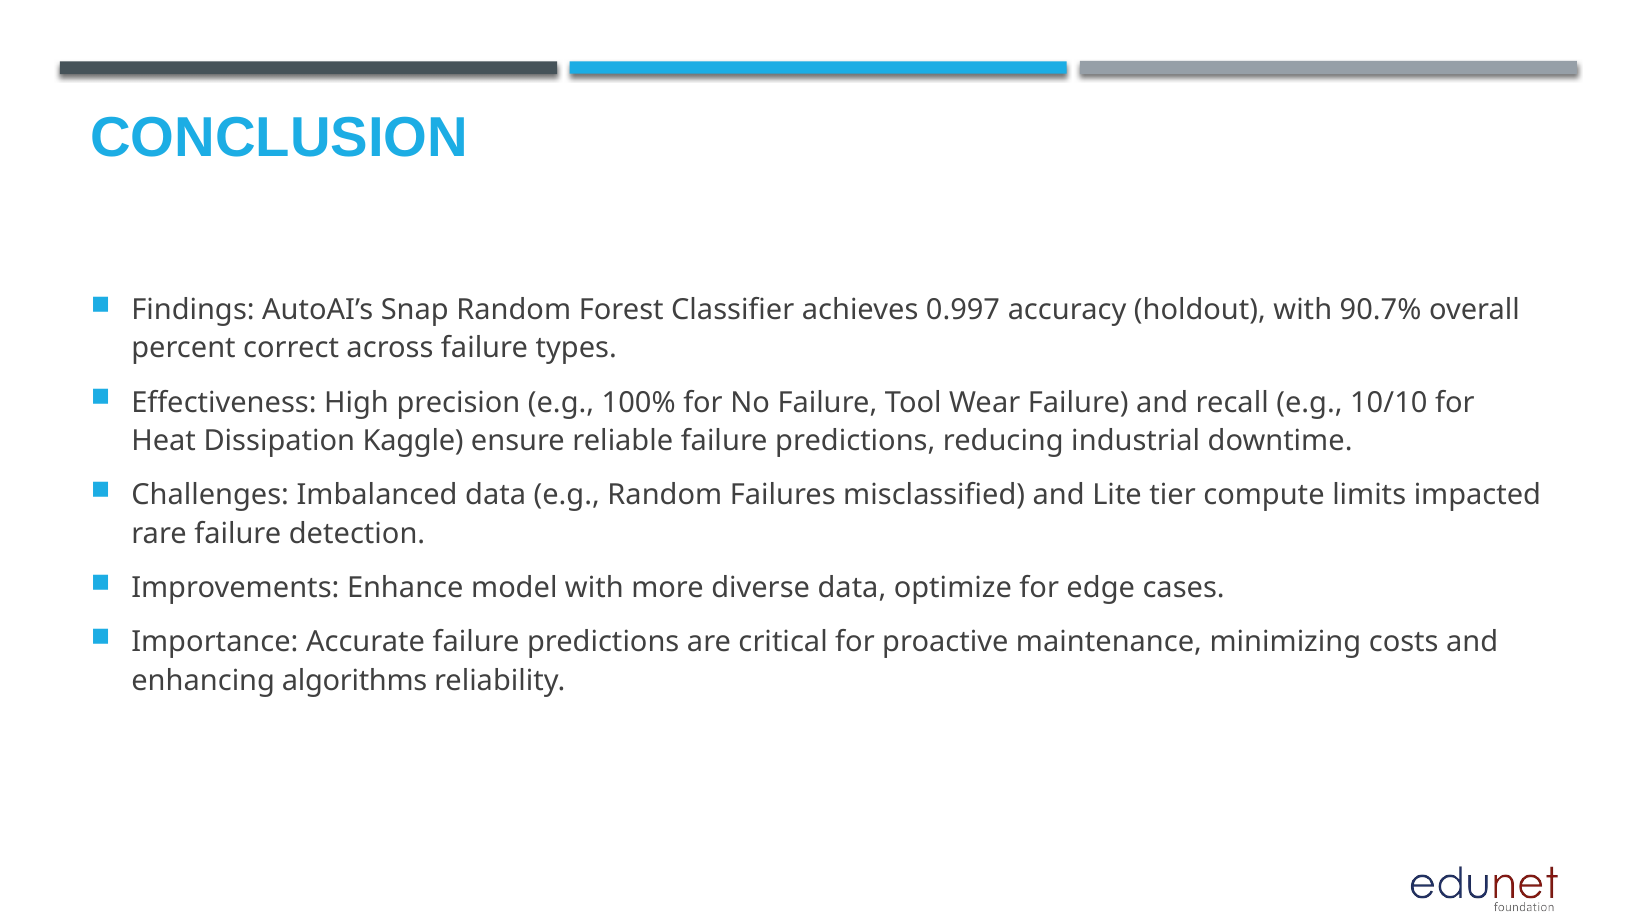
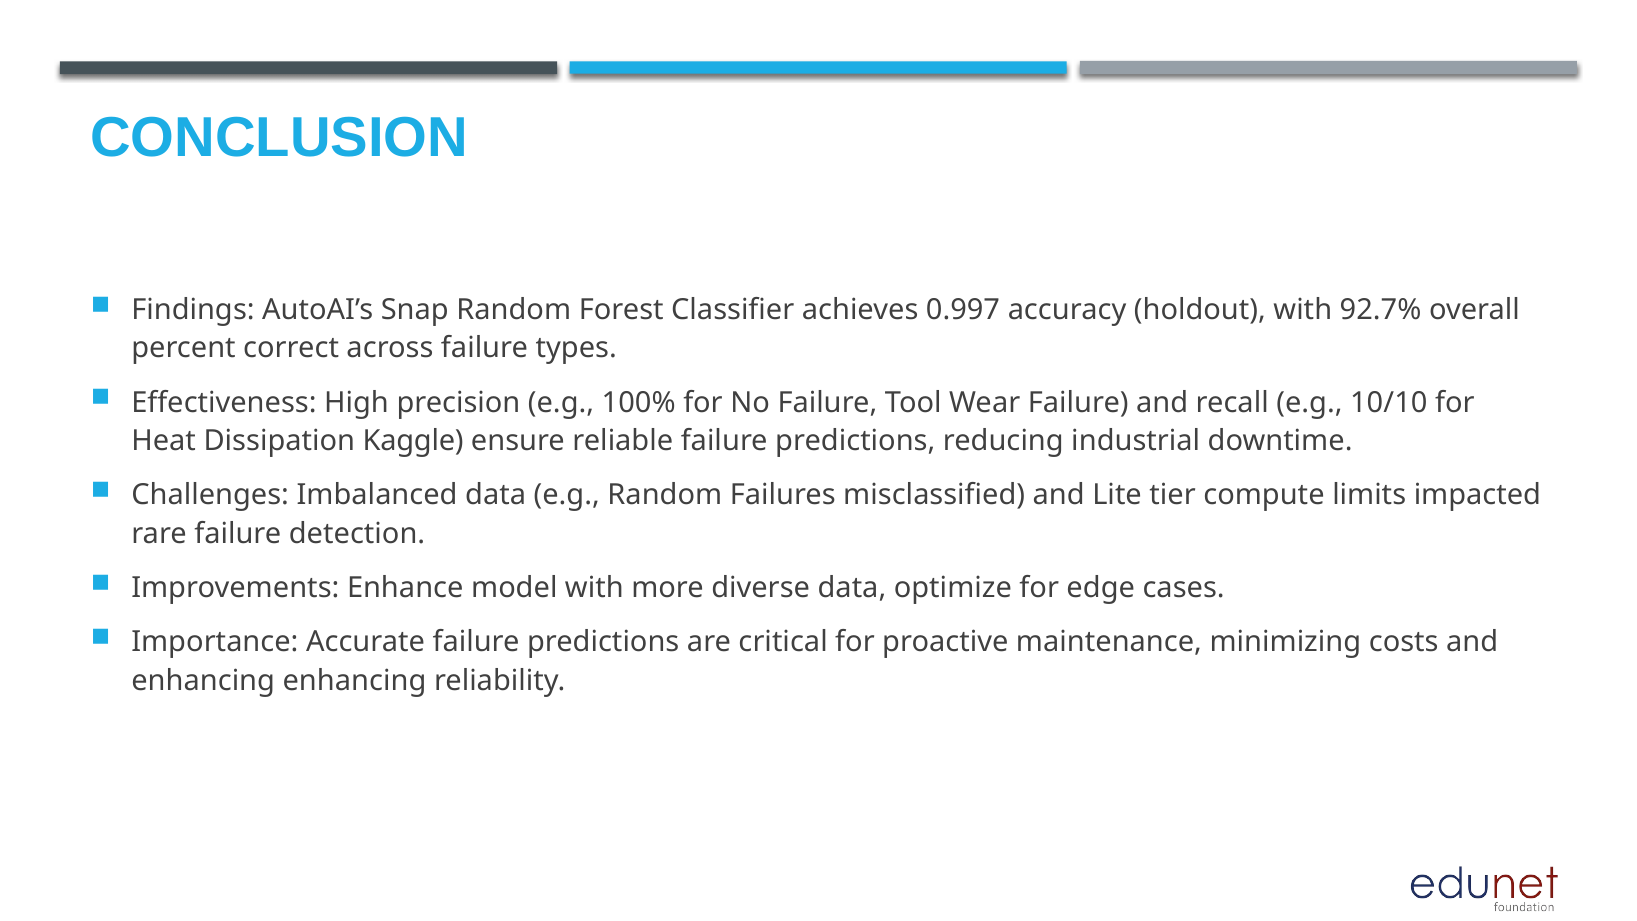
90.7%: 90.7% -> 92.7% (1381, 310)
enhancing algorithms: algorithms -> enhancing (354, 681)
